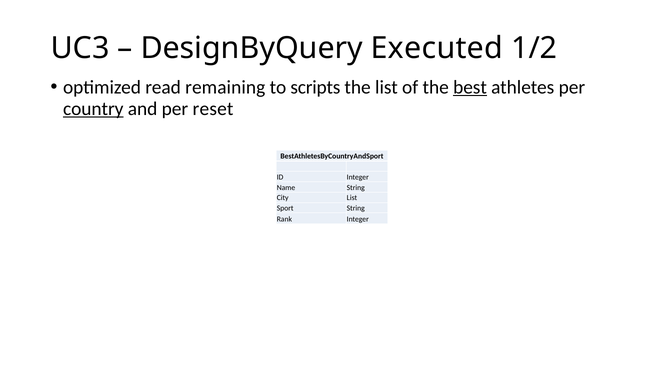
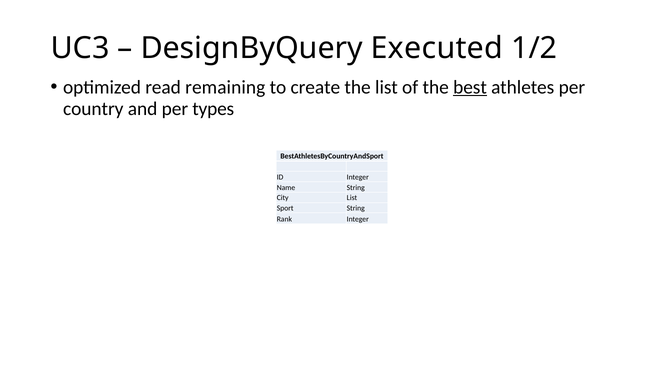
scripts: scripts -> create (315, 87)
country underline: present -> none (93, 108)
reset: reset -> types (213, 108)
